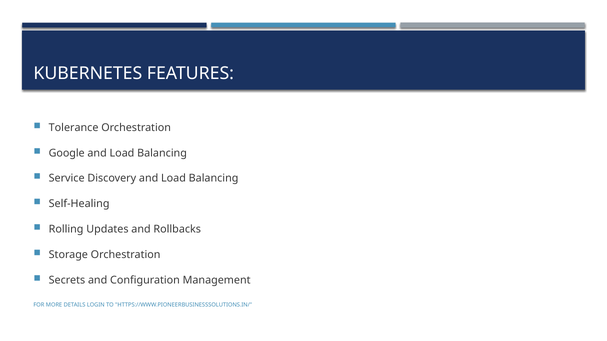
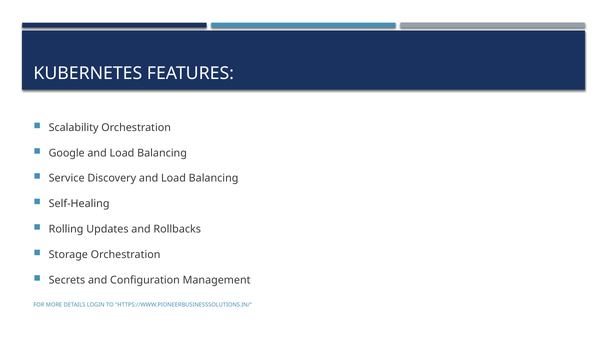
Tolerance: Tolerance -> Scalability (74, 128)
